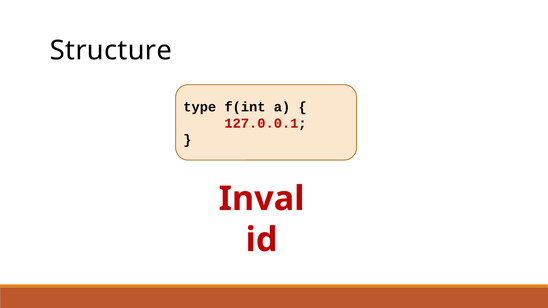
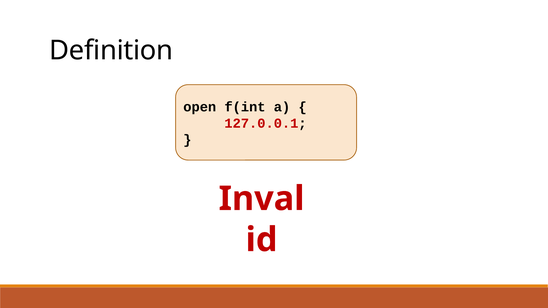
Structure: Structure -> Definition (111, 50)
type: type -> open (200, 107)
